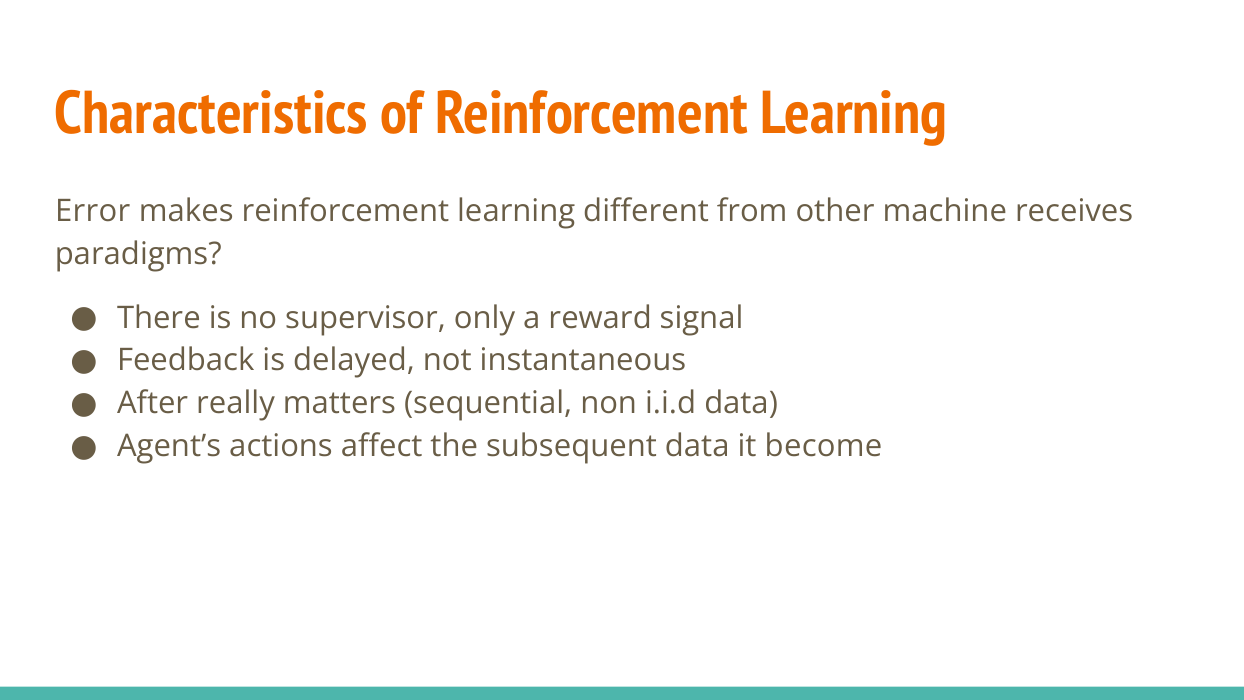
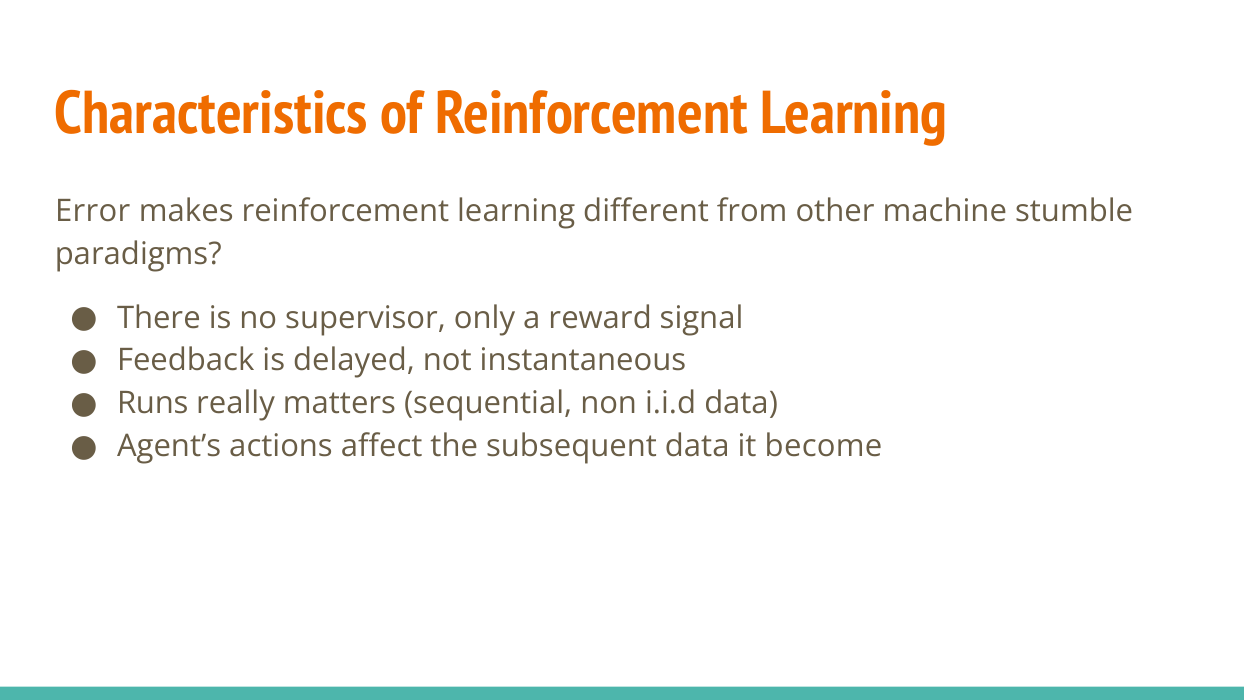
receives: receives -> stumble (1074, 211)
After: After -> Runs (153, 403)
